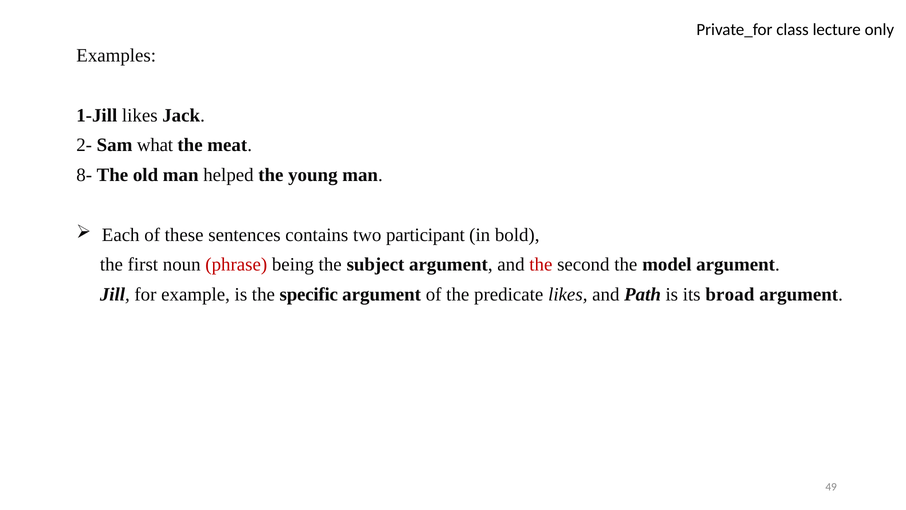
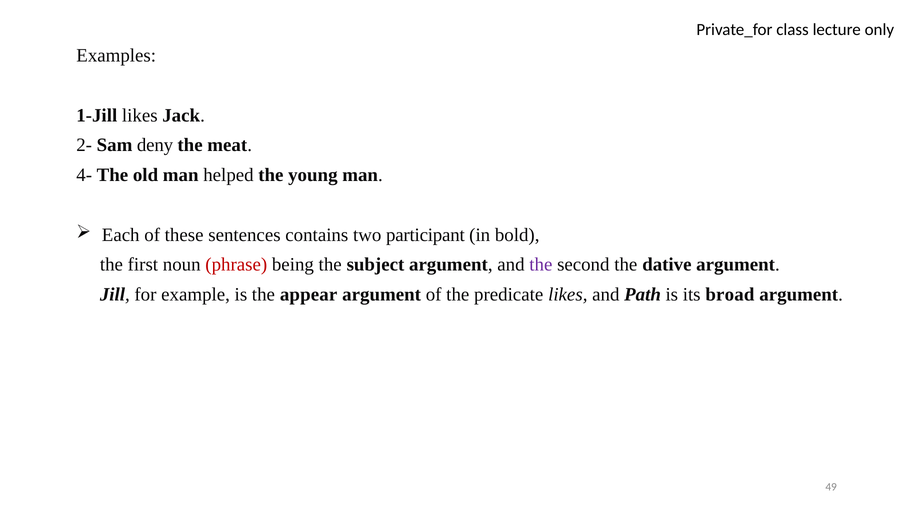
what: what -> deny (155, 145)
8-: 8- -> 4- (84, 175)
the colour: red -> purple (541, 264)
model: model -> dative (667, 264)
specific: specific -> appear (309, 294)
